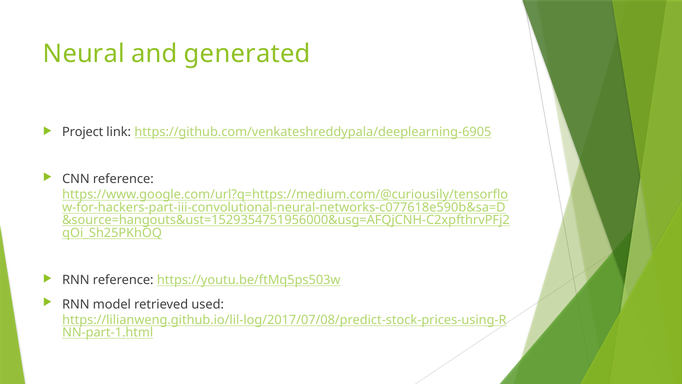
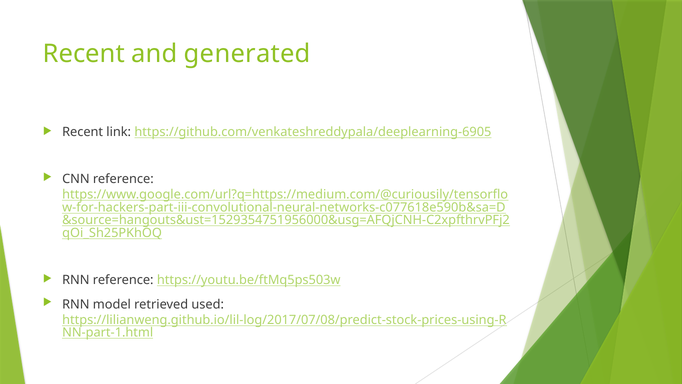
Neural: Neural -> Recent (84, 54)
Project: Project -> Recent (83, 132)
